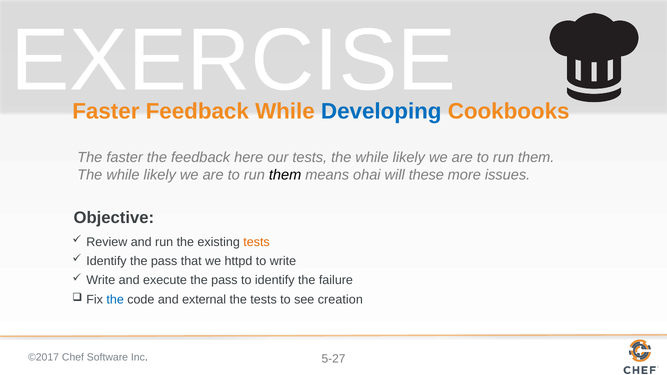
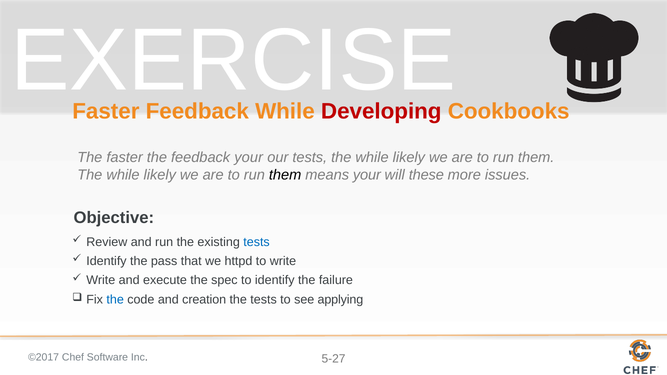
Developing colour: blue -> red (381, 111)
feedback here: here -> your (249, 157)
means ohai: ohai -> your (367, 175)
tests colour: orange -> blue (257, 242)
execute the pass: pass -> spec (224, 280)
external: external -> creation (204, 300)
creation: creation -> applying (340, 300)
